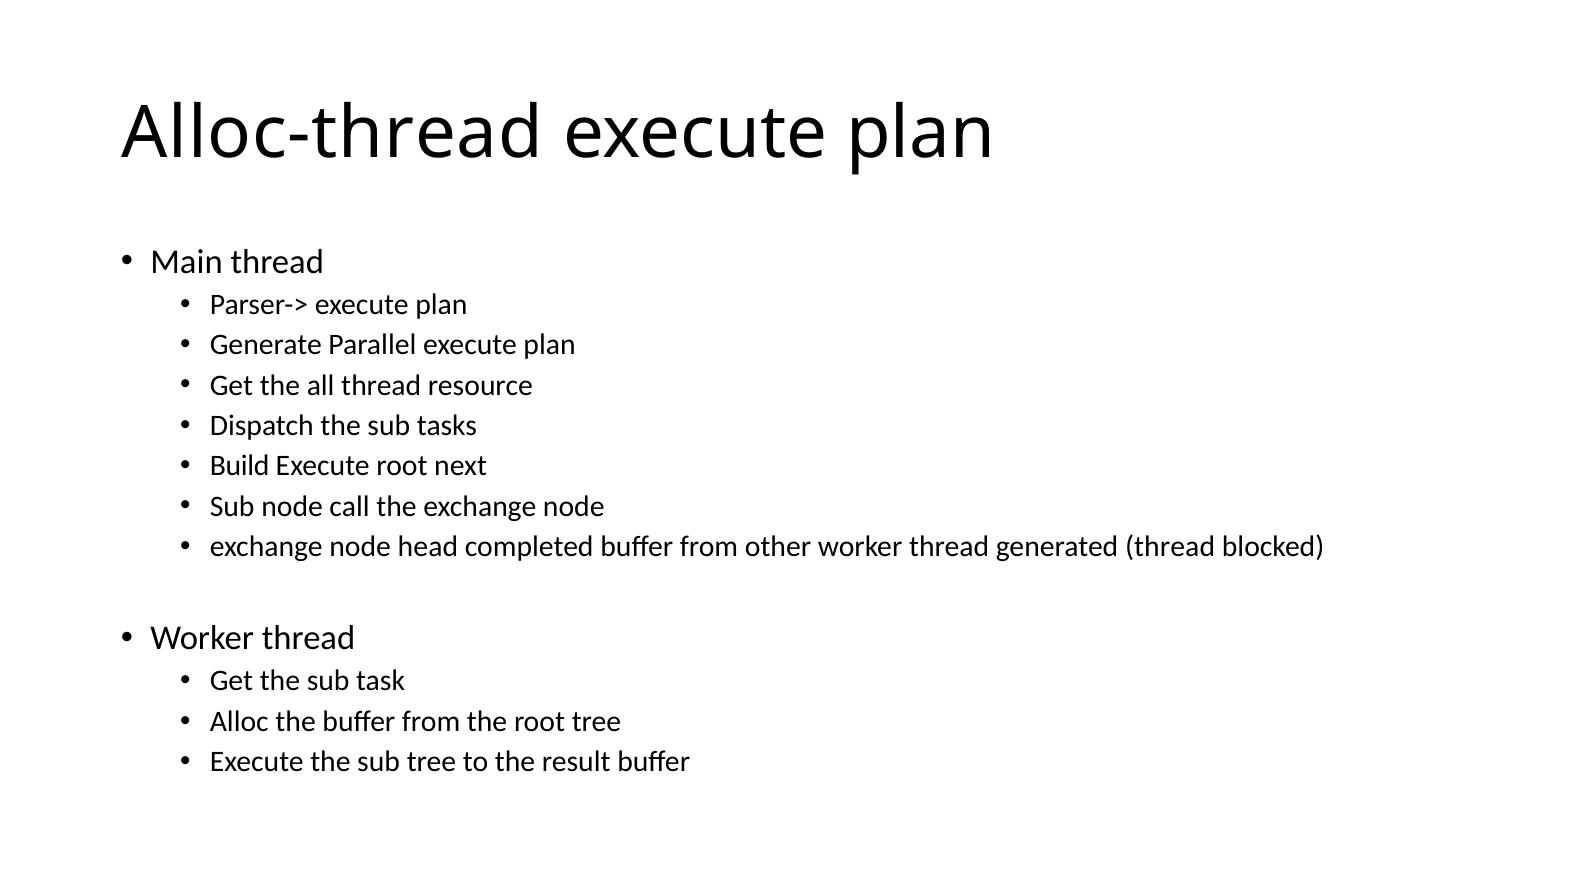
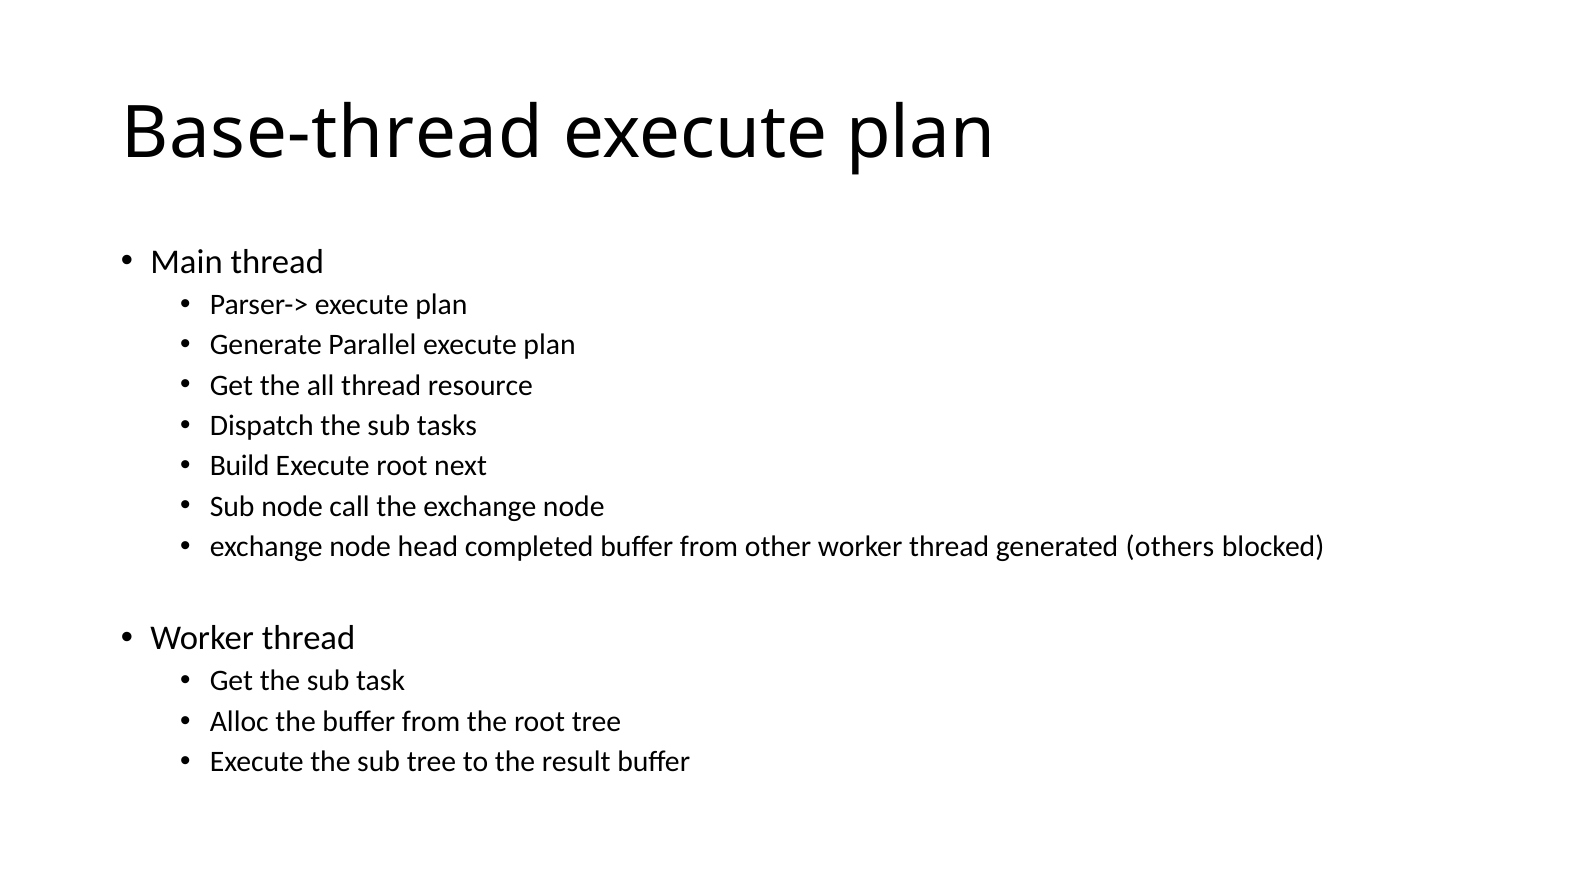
Alloc-thread: Alloc-thread -> Base-thread (332, 133)
generated thread: thread -> others (1170, 547)
